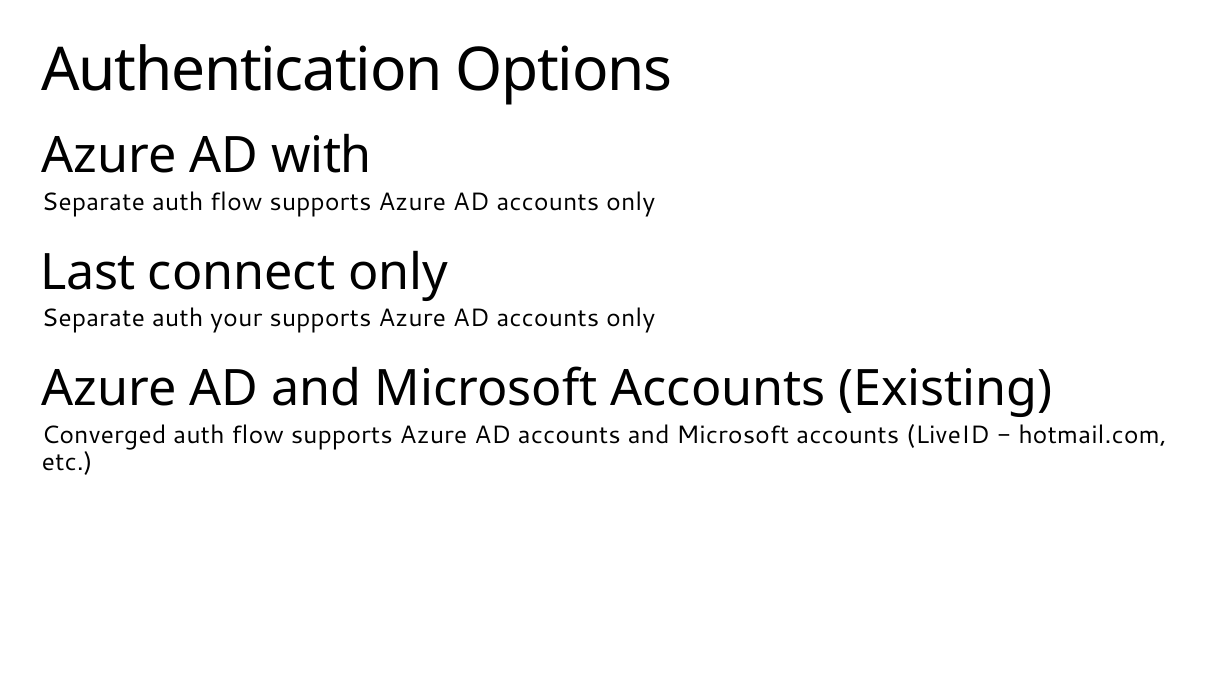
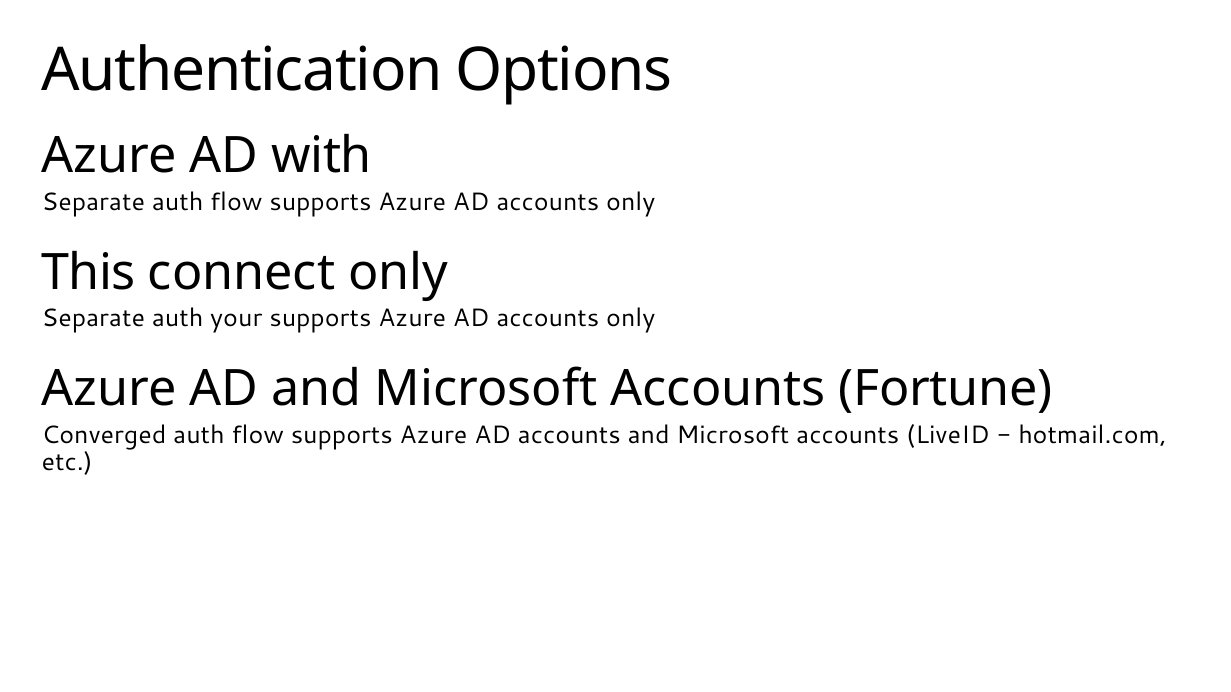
Last: Last -> This (88, 273)
Existing: Existing -> Fortune (946, 389)
